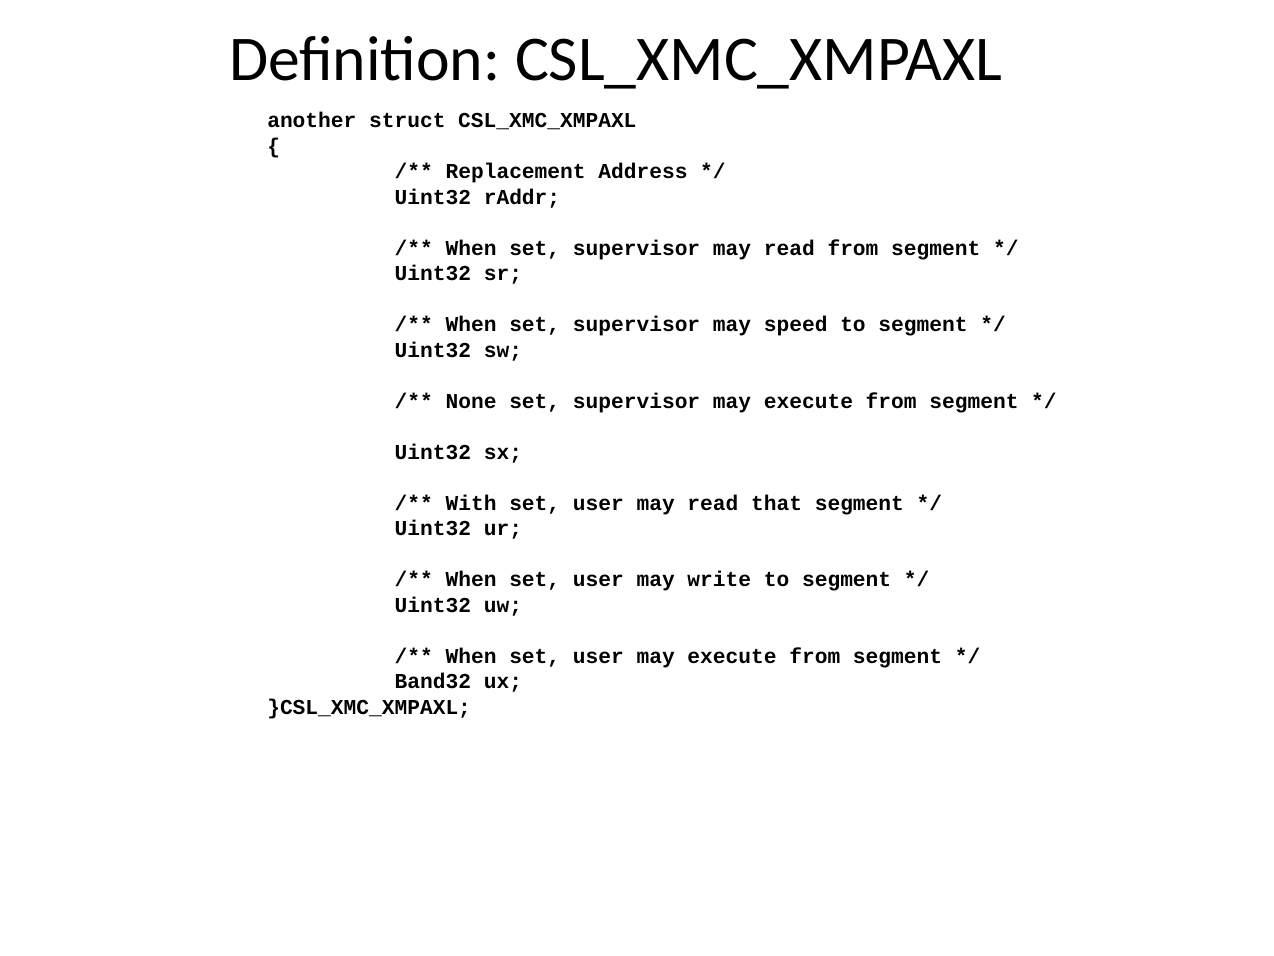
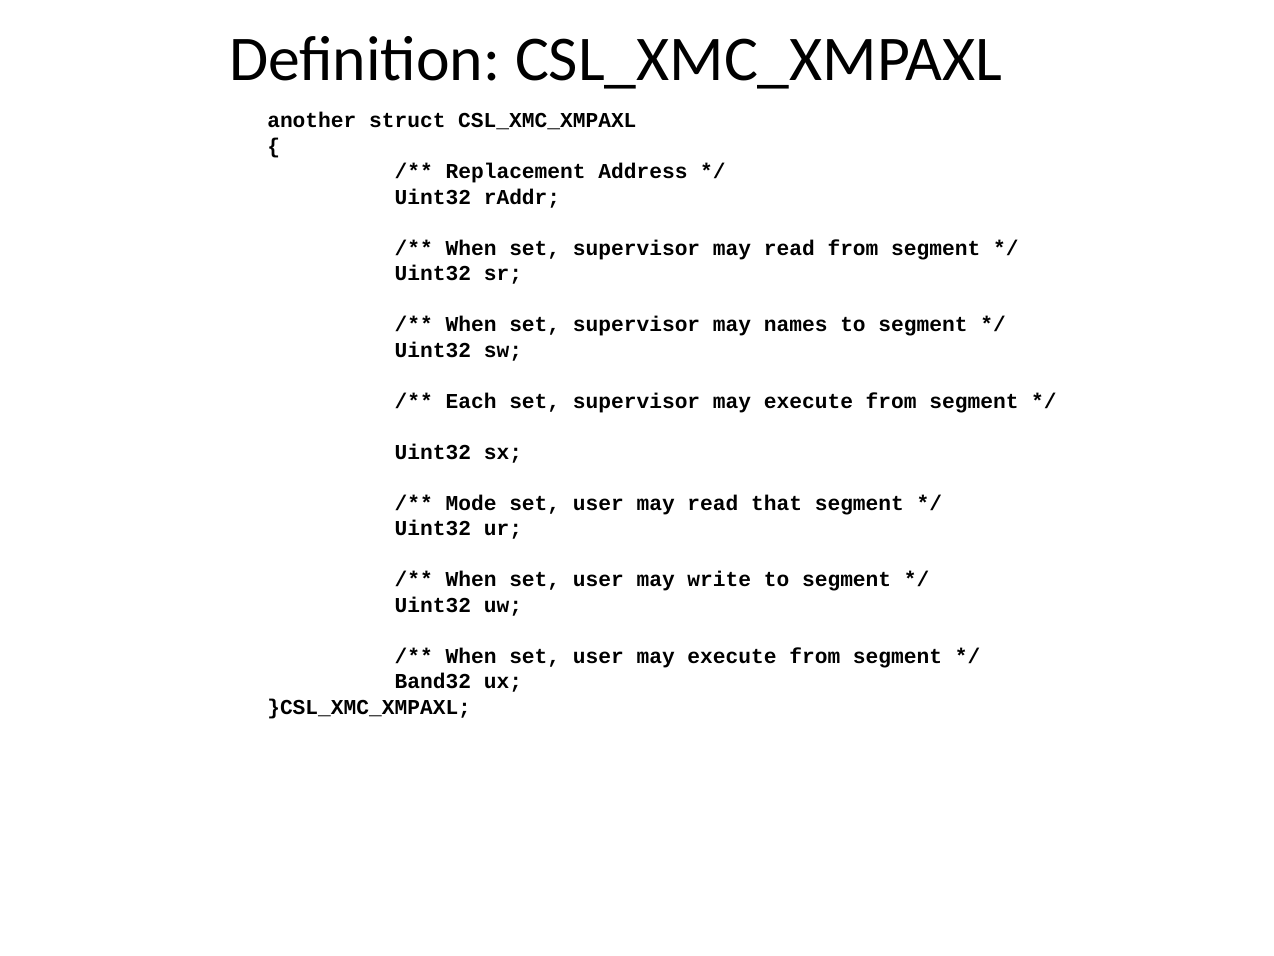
speed: speed -> names (796, 325)
None: None -> Each (471, 401)
With: With -> Mode (471, 503)
